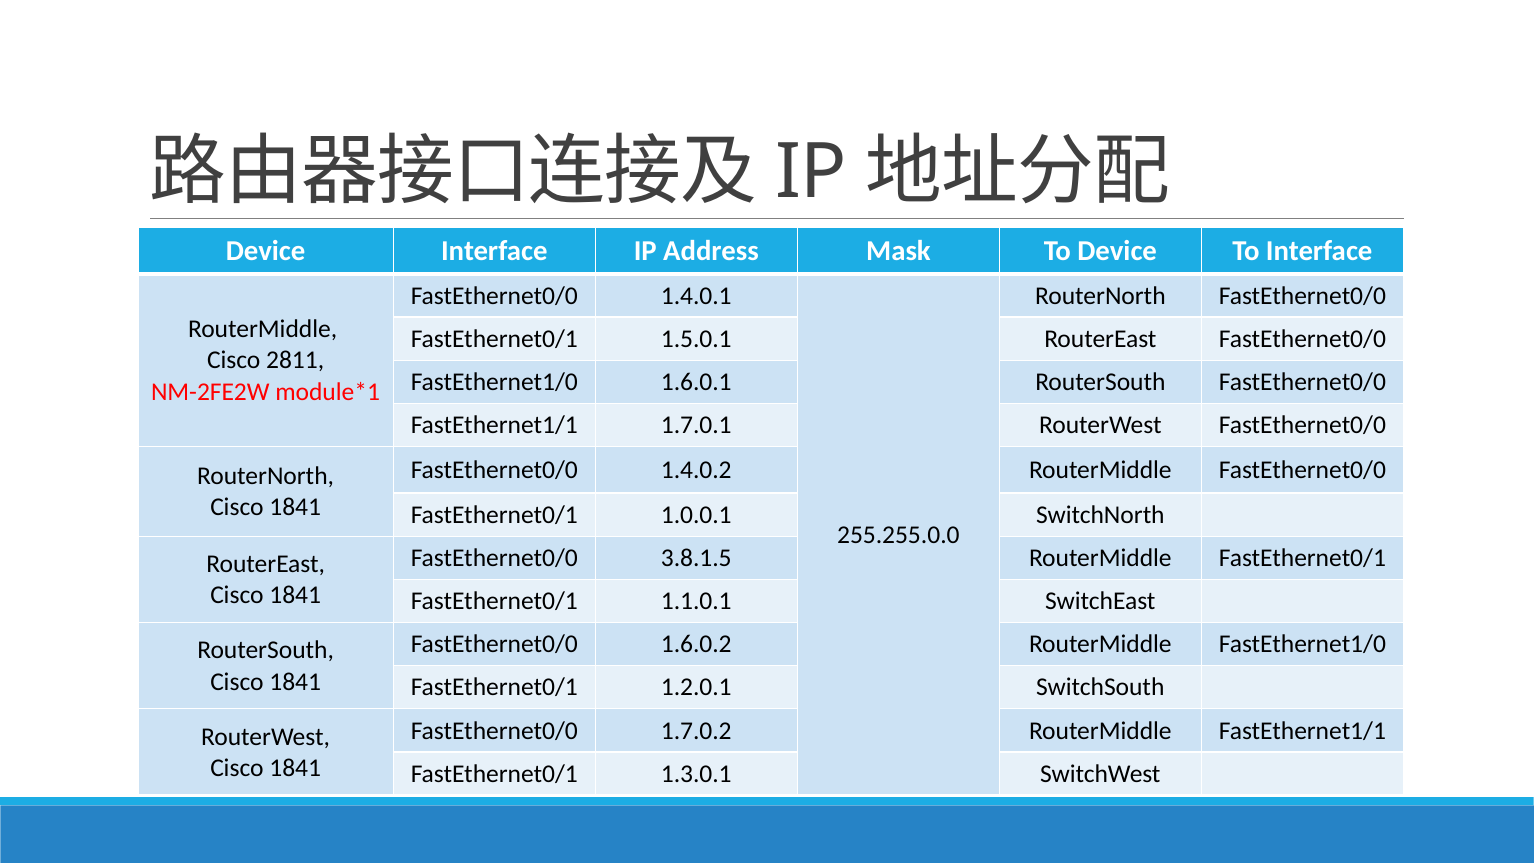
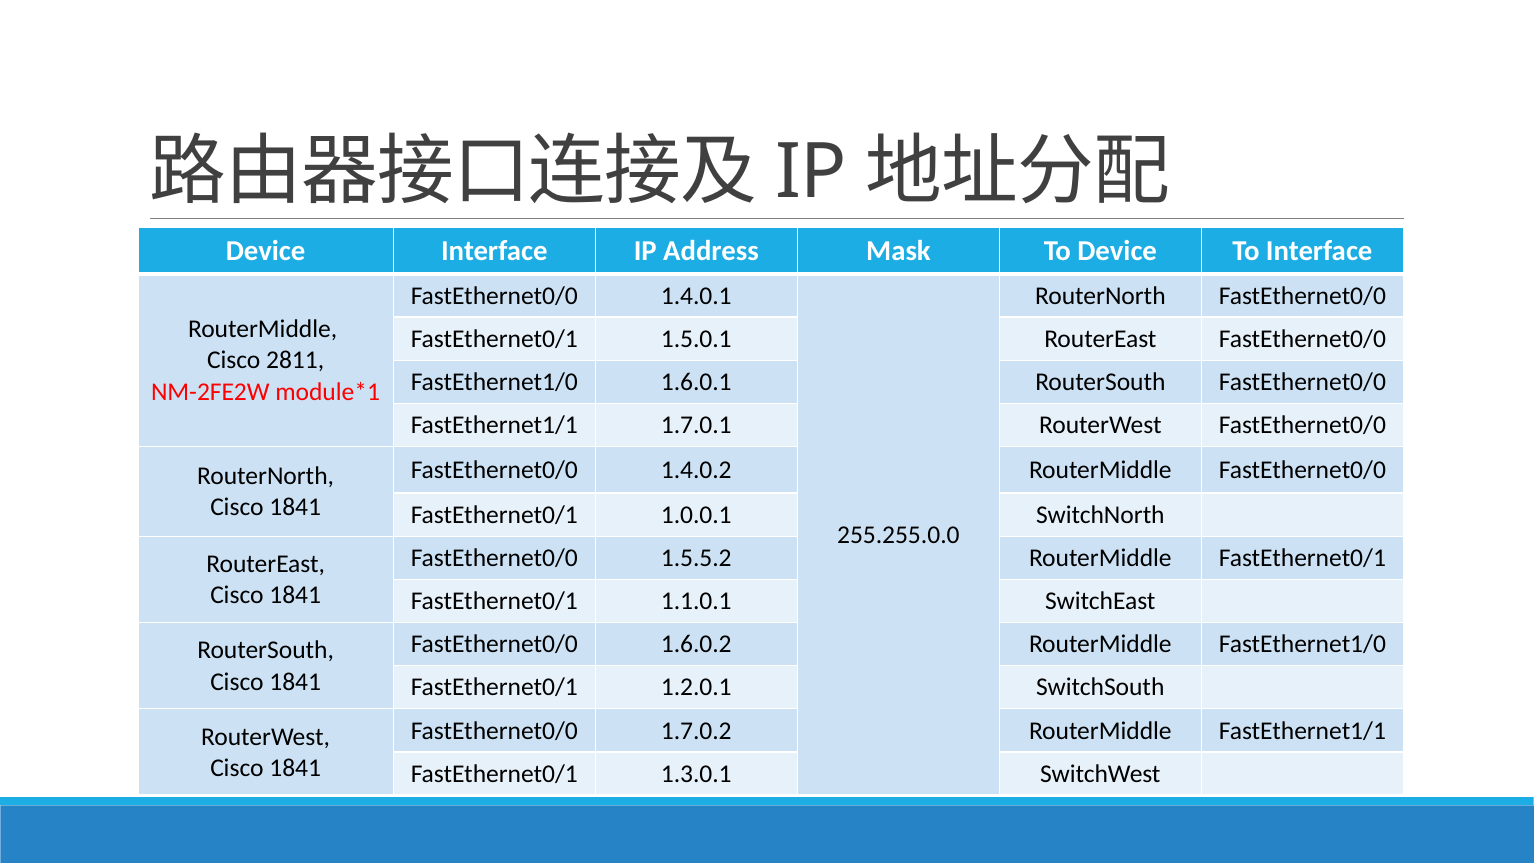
3.8.1.5: 3.8.1.5 -> 1.5.5.2 (696, 558)
